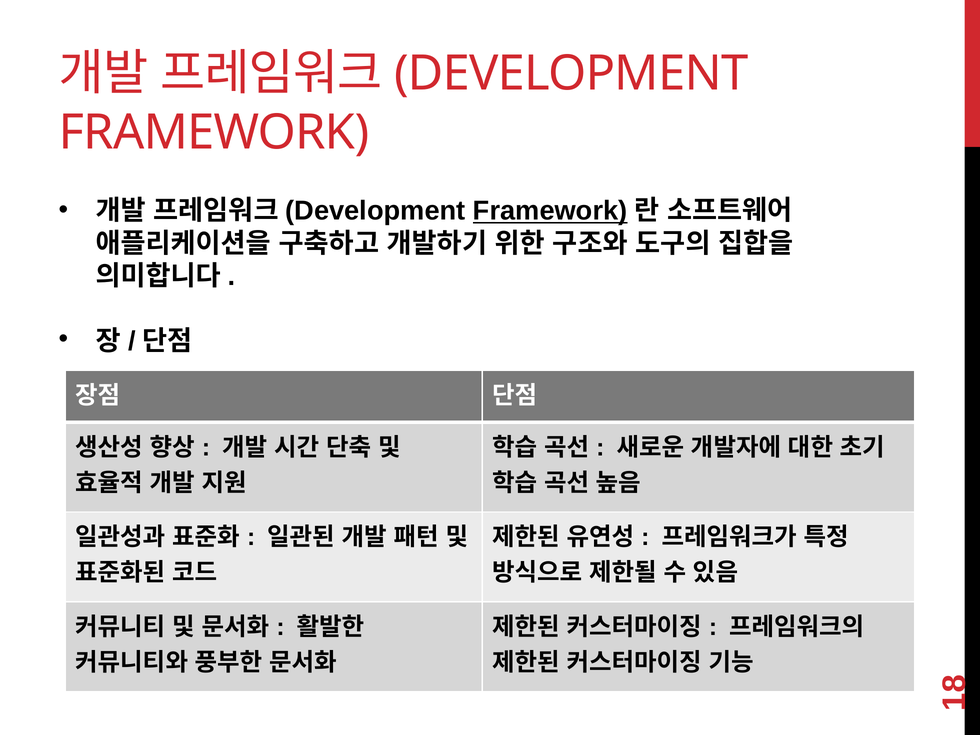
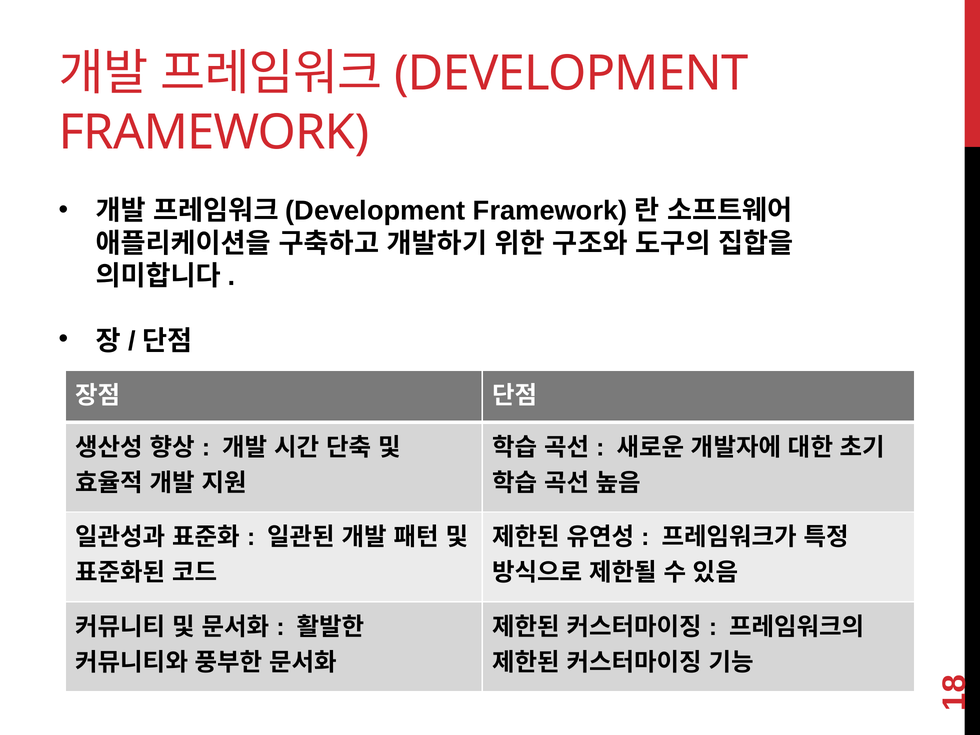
Framework underline: present -> none (550, 211)
